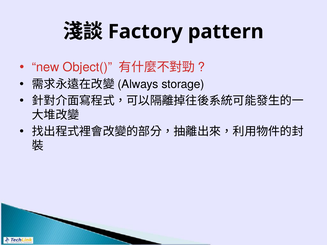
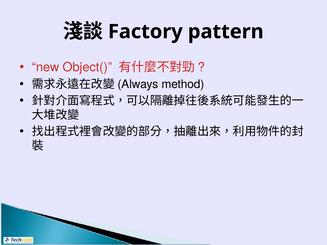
storage: storage -> method (183, 84)
